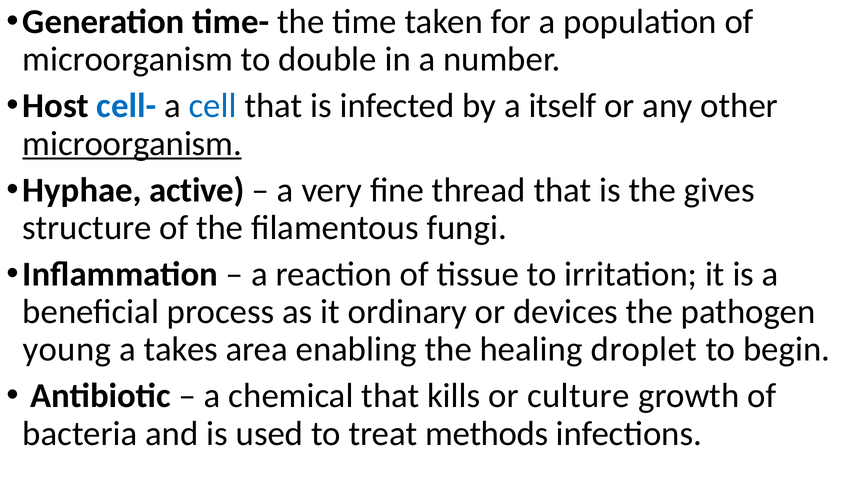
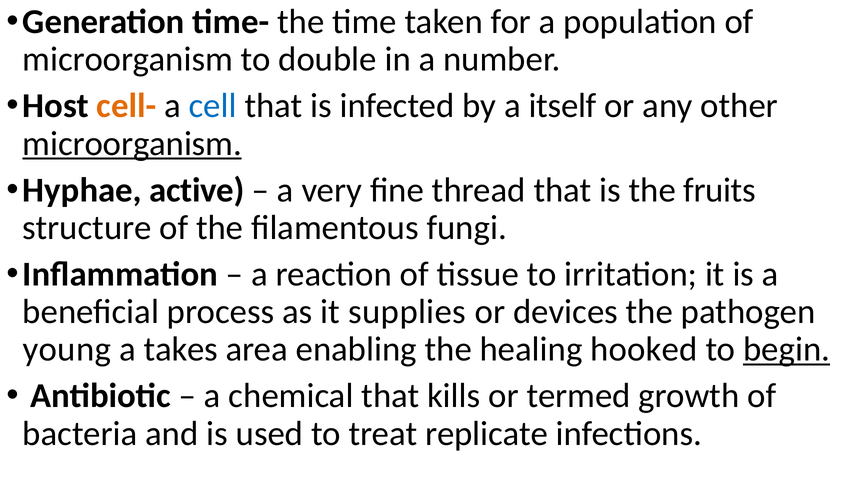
cell- colour: blue -> orange (126, 106)
gives: gives -> fruits (719, 190)
ordinary: ordinary -> supplies (407, 312)
droplet: droplet -> hooked (644, 349)
begin underline: none -> present (787, 349)
culture: culture -> termed (579, 396)
methods: methods -> replicate (487, 434)
